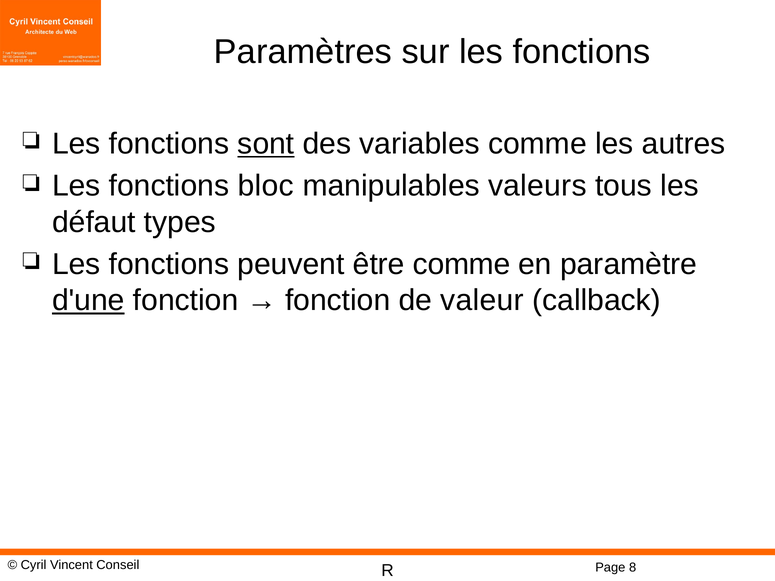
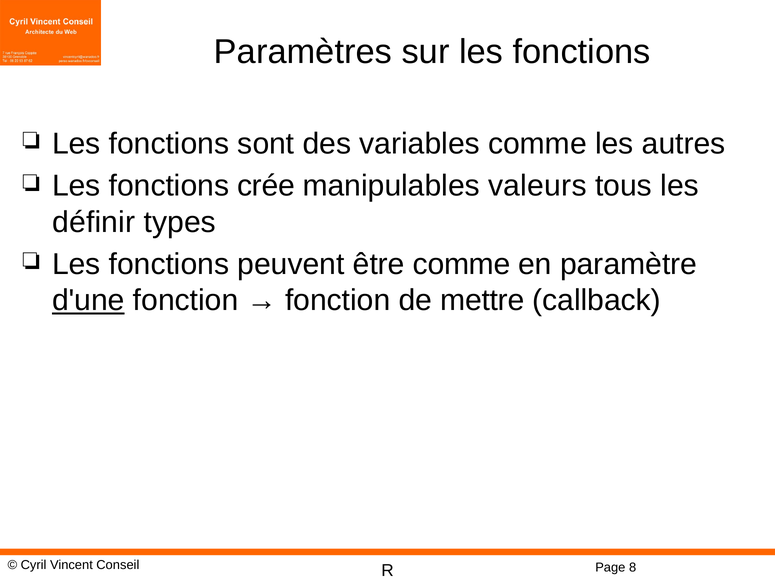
sont underline: present -> none (266, 144)
bloc: bloc -> crée (266, 186)
défaut: défaut -> définir (94, 222)
valeur: valeur -> mettre (482, 301)
